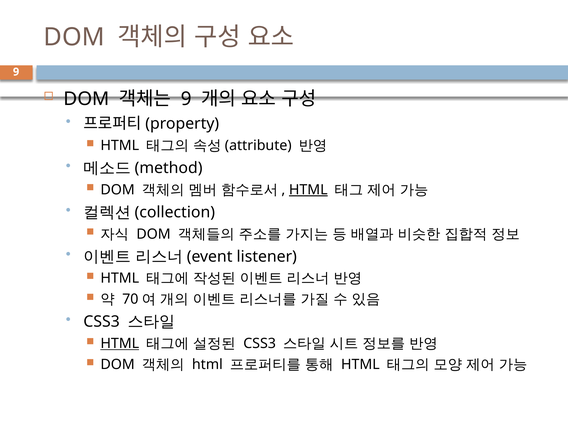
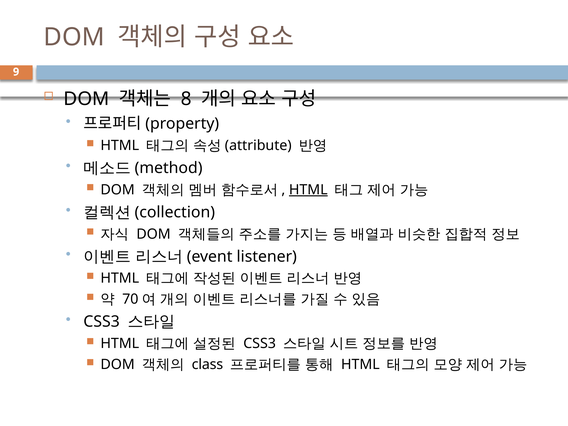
9: 9 -> 8 (186, 99)
HTML underline: present -> none (120, 344)
html: html -> class (207, 364)
